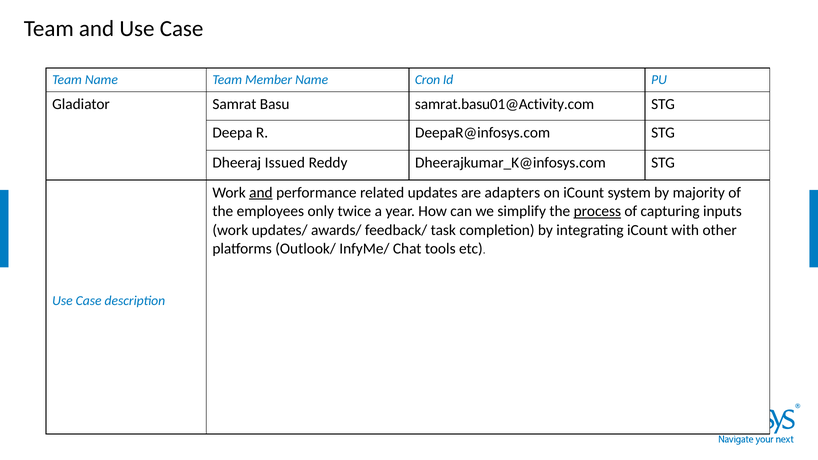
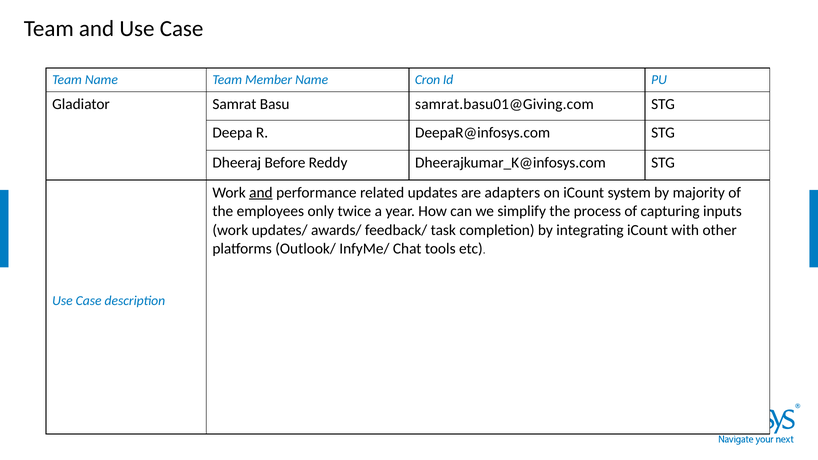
samrat.basu01@Activity.com: samrat.basu01@Activity.com -> samrat.basu01@Giving.com (504, 104)
Issued: Issued -> Before (285, 163)
process underline: present -> none (597, 211)
